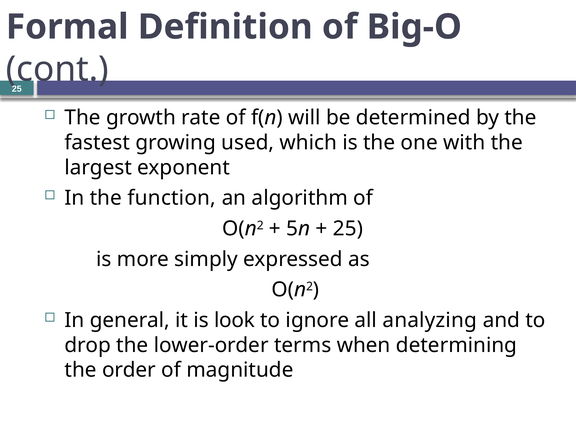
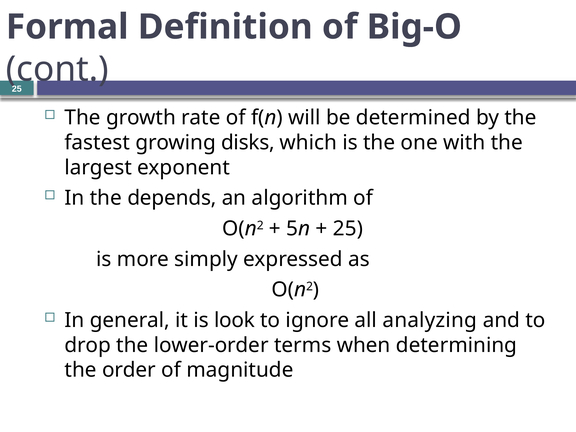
used: used -> disks (248, 143)
function: function -> depends (172, 198)
